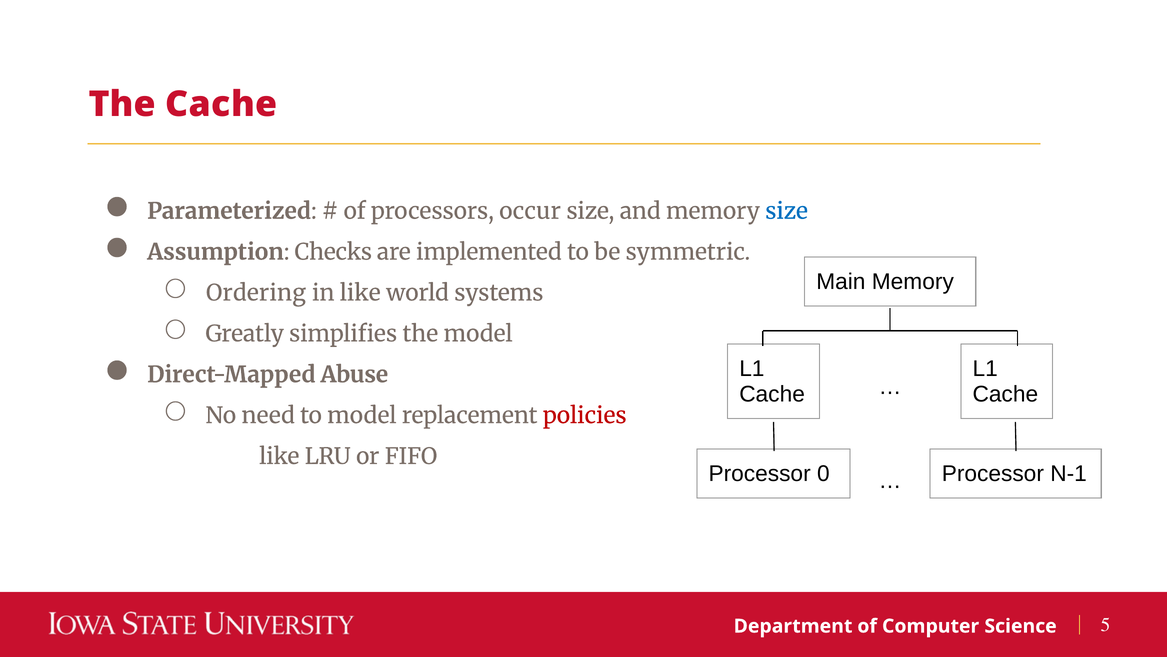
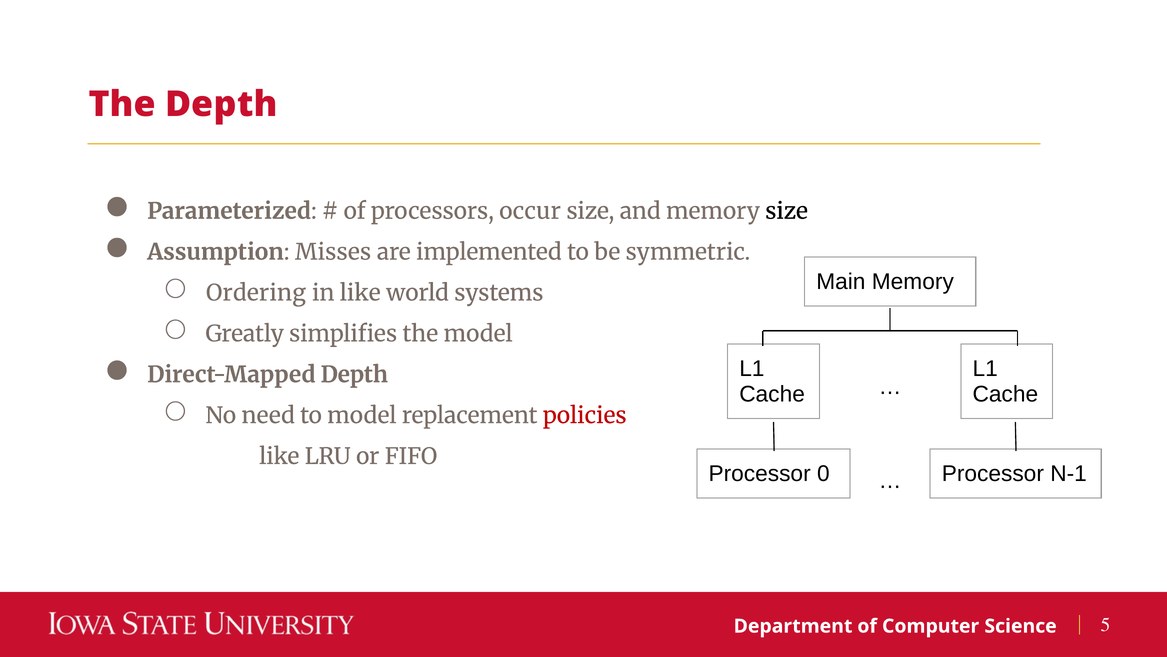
The Cache: Cache -> Depth (221, 104)
size colour: blue -> black (787, 211)
Checks: Checks -> Misses (333, 252)
Direct-Mapped Abuse: Abuse -> Depth (354, 374)
